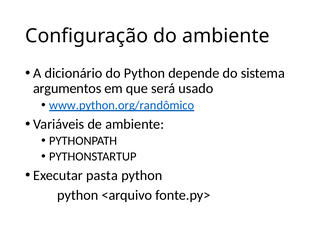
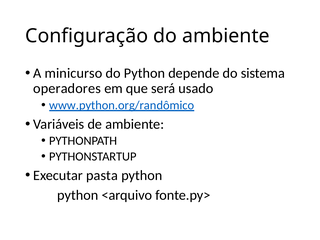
dicionário: dicionário -> minicurso (73, 73)
argumentos: argumentos -> operadores (67, 88)
